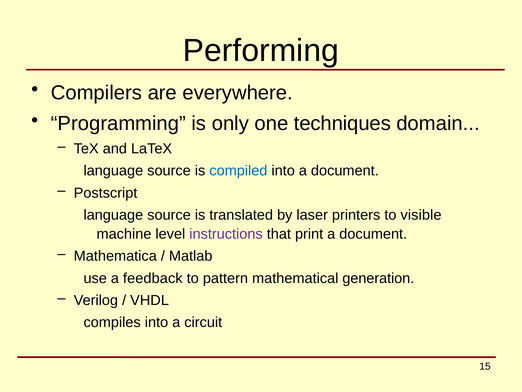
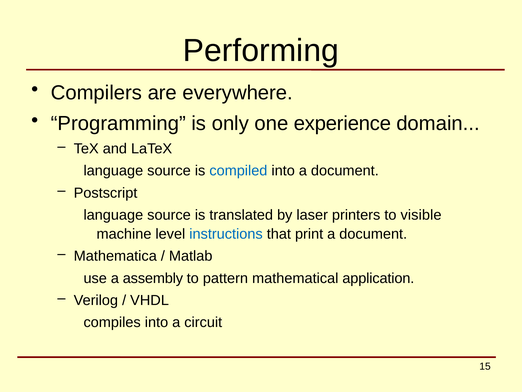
techniques: techniques -> experience (342, 123)
instructions colour: purple -> blue (226, 234)
feedback: feedback -> assembly (153, 278)
generation: generation -> application (378, 278)
